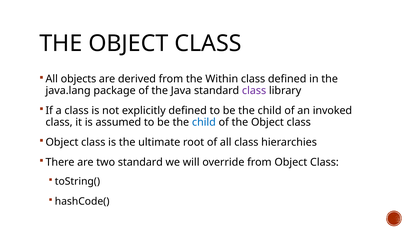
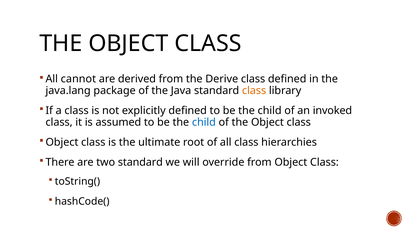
objects: objects -> cannot (78, 79)
Within: Within -> Derive (222, 79)
class colour: purple -> orange (254, 91)
